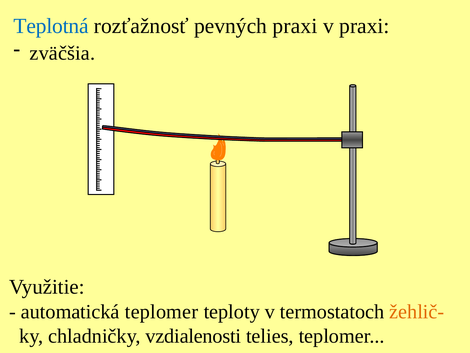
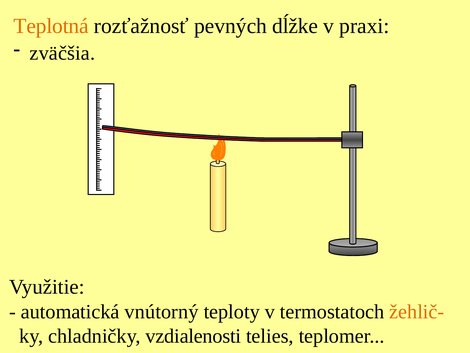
Teplotná colour: blue -> orange (51, 26)
pevných praxi: praxi -> dĺžke (295, 26)
automatická teplomer: teplomer -> vnútorný (162, 311)
